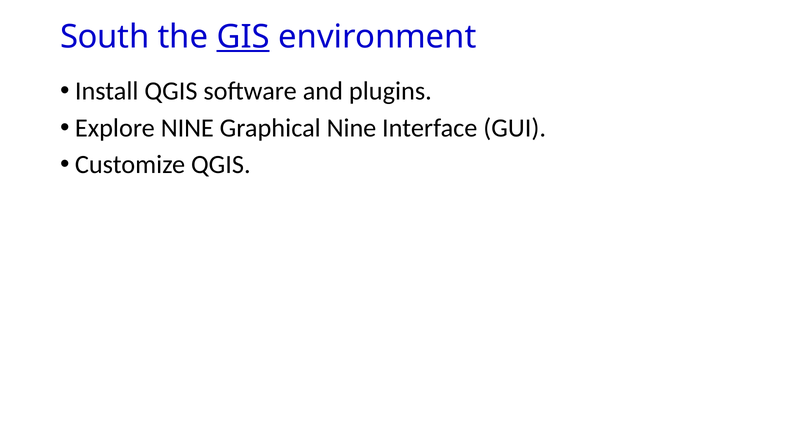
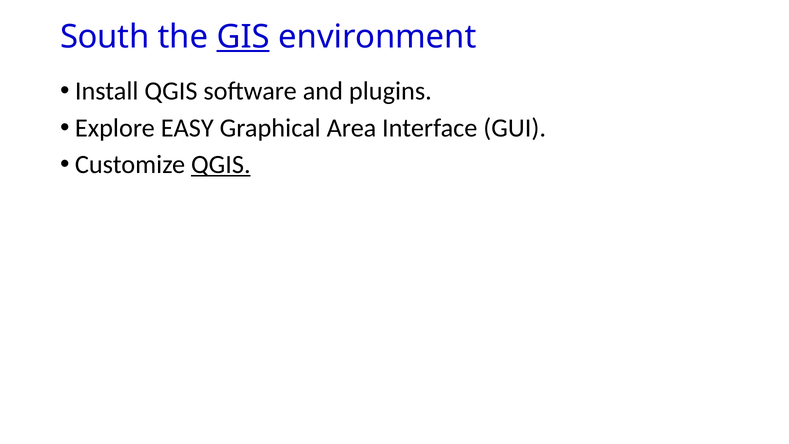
Explore NINE: NINE -> EASY (187, 128)
Graphical Nine: Nine -> Area (352, 128)
QGIS underline: none -> present (221, 164)
